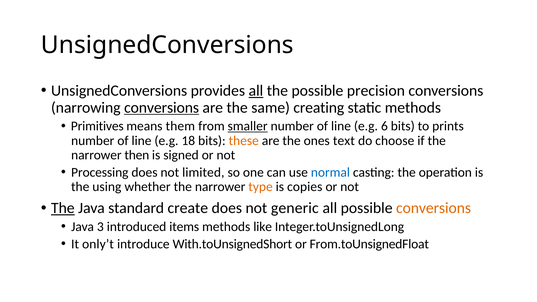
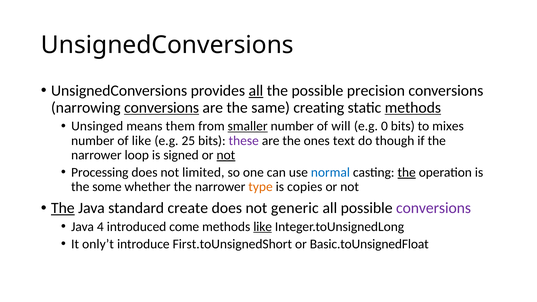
methods underline: none -> present (413, 108)
Primitives: Primitives -> Unsinged (97, 126)
line: line -> will (341, 126)
6: 6 -> 0 (384, 126)
prints: prints -> mixes (448, 126)
line: line -> like (141, 141)
18: 18 -> 25 (188, 141)
these colour: orange -> purple (244, 141)
choose: choose -> though (395, 141)
then: then -> loop (137, 155)
not underline: none -> present (226, 155)
the underline: none -> present (407, 172)
using: using -> some (107, 187)
conversions colour: orange -> purple (434, 208)
3: 3 -> 4 (100, 227)
items: items -> come (184, 227)
like underline: none -> present (263, 227)
With.toUnsignedShort: With.toUnsignedShort -> First.toUnsignedShort (232, 244)
From.toUnsignedFloat: From.toUnsignedFloat -> Basic.toUnsignedFloat (369, 244)
